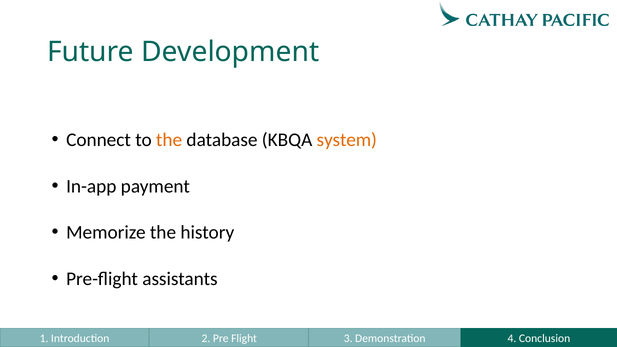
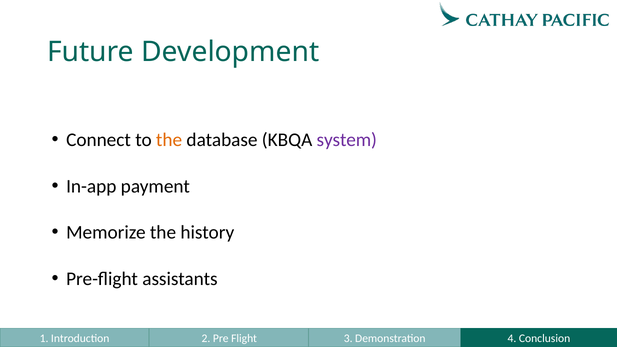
system colour: orange -> purple (347, 140)
